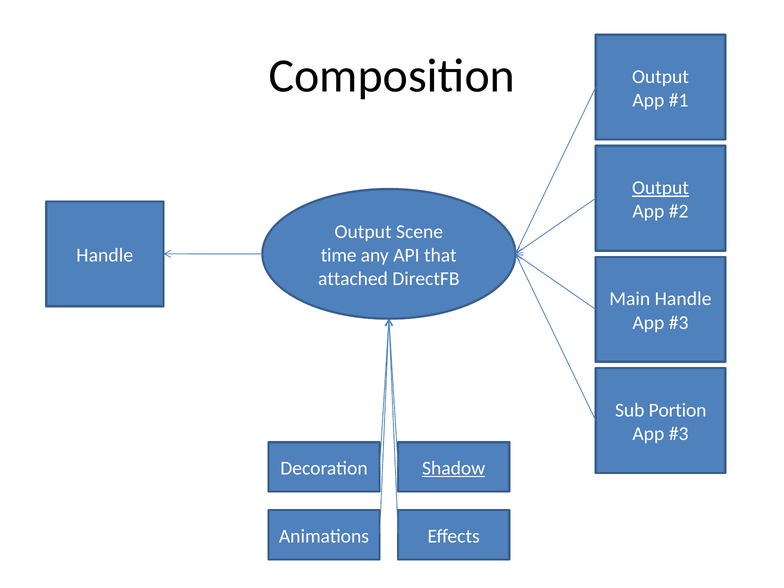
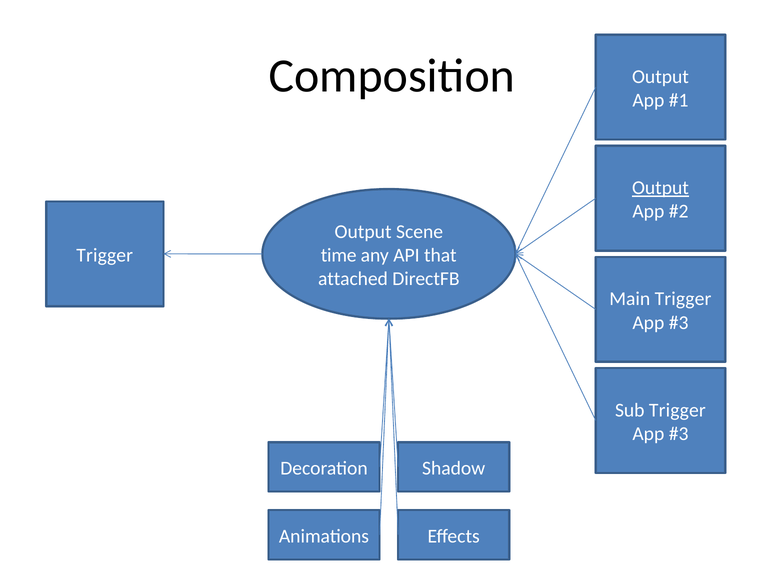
Handle: Handle -> Trigger (105, 255)
Main Handle: Handle -> Trigger (683, 299)
Sub Portion: Portion -> Trigger (677, 410)
Shadow underline: present -> none (454, 468)
